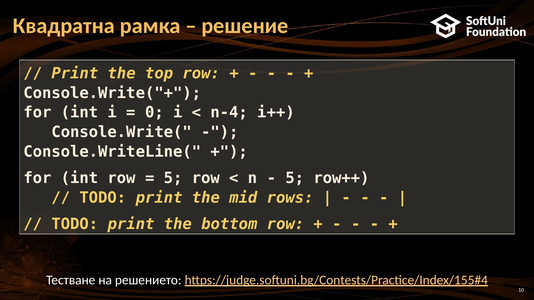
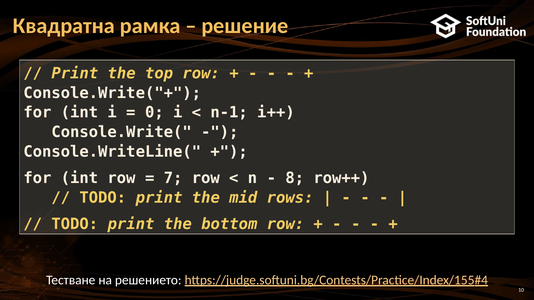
n-4: n-4 -> n-1 (229, 113)
5: 5 -> 7 (173, 178)
5: 5 -> 8 (295, 178)
